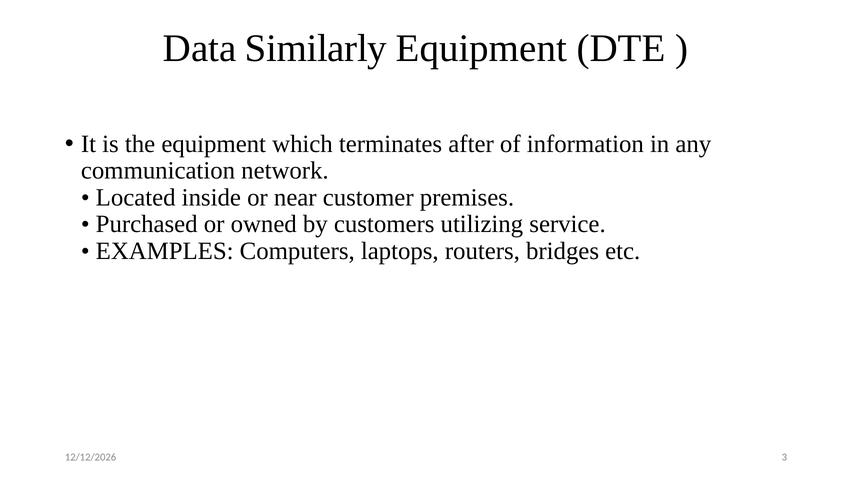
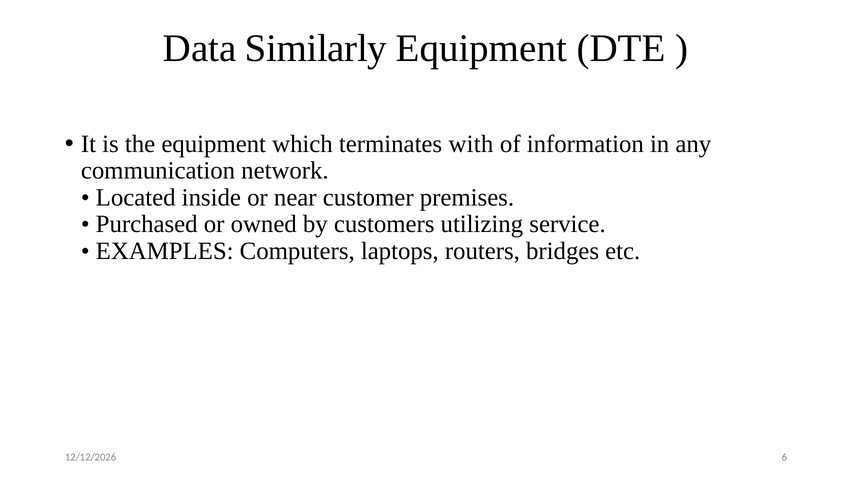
after: after -> with (471, 144)
3: 3 -> 6 (784, 458)
